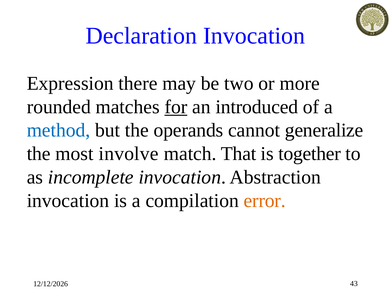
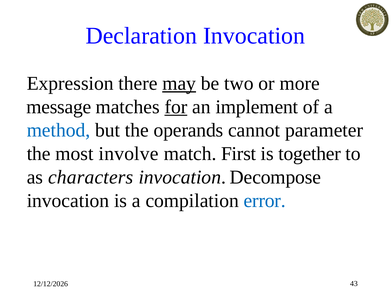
may underline: none -> present (179, 83)
rounded: rounded -> message (59, 107)
introduced: introduced -> implement (257, 107)
generalize: generalize -> parameter (324, 130)
That: That -> First (239, 154)
incomplete: incomplete -> characters (91, 177)
Abstraction: Abstraction -> Decompose (275, 177)
error colour: orange -> blue (265, 201)
